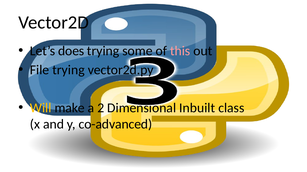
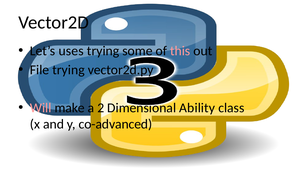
does: does -> uses (71, 51)
Will colour: yellow -> pink (41, 108)
Inbuilt: Inbuilt -> Ability (197, 108)
